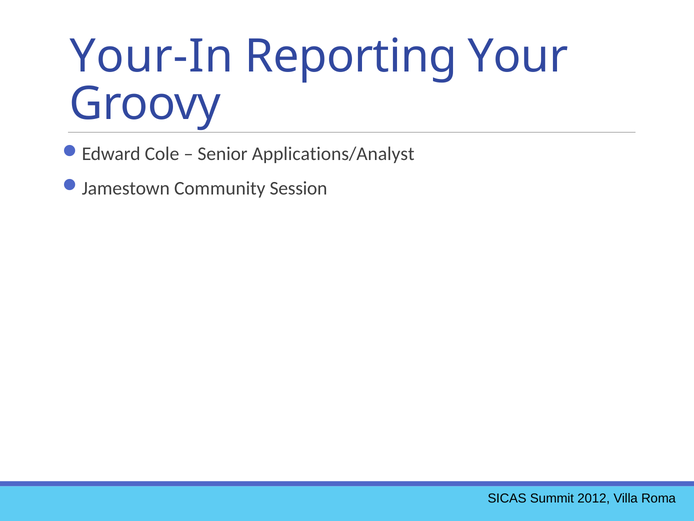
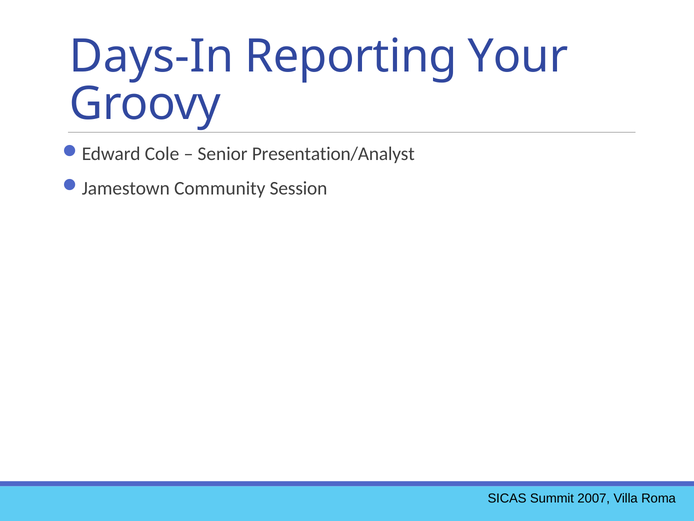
Your-In: Your-In -> Days-In (152, 56)
Applications/Analyst: Applications/Analyst -> Presentation/Analyst (333, 154)
2012: 2012 -> 2007 (594, 498)
